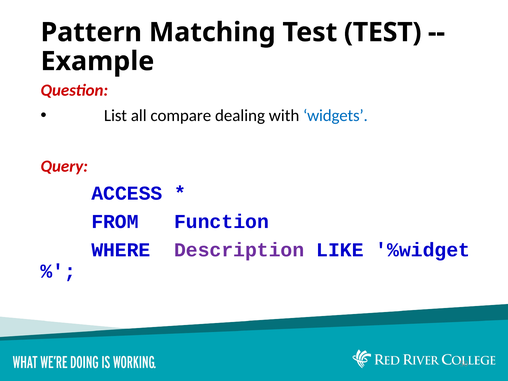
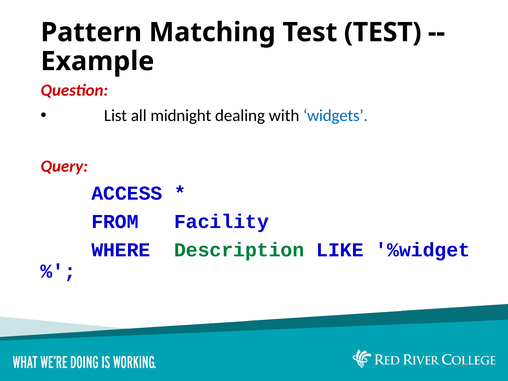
compare: compare -> midnight (181, 116)
Function: Function -> Facility (222, 222)
Description colour: purple -> green (239, 250)
